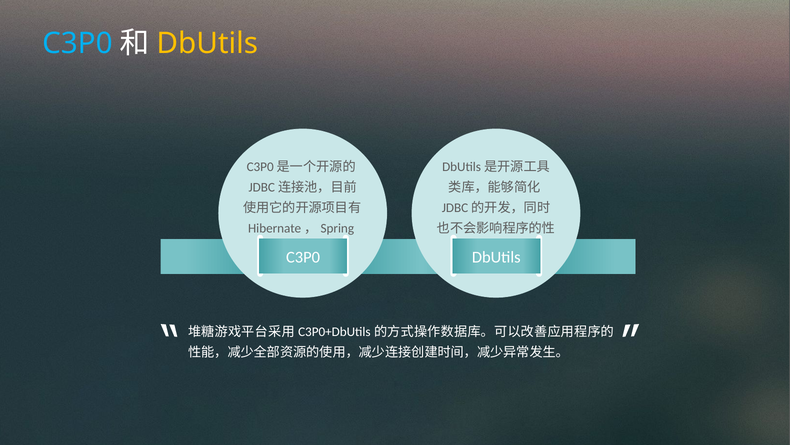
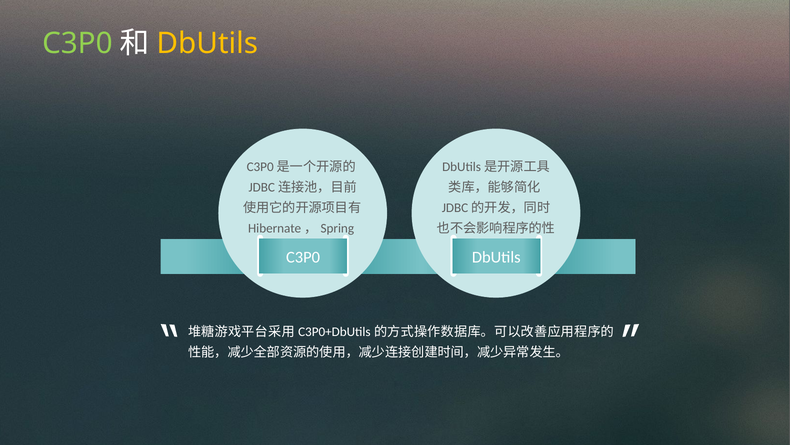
C3P0 colour: light blue -> light green (77, 43)
